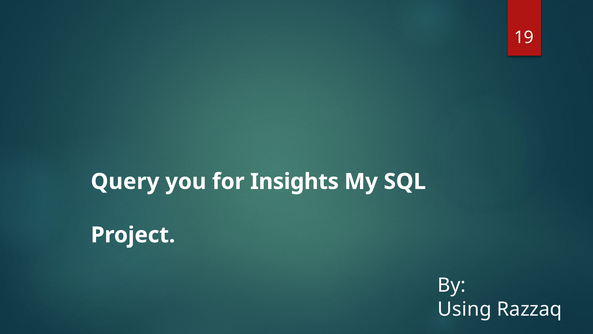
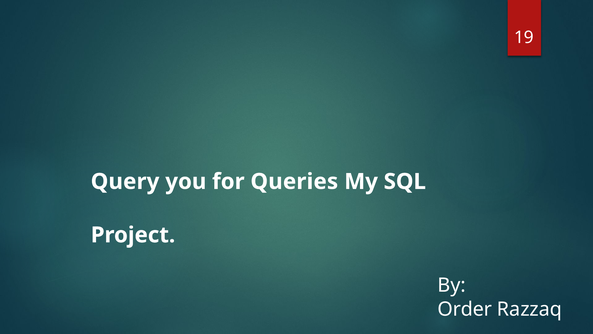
Insights: Insights -> Queries (294, 181)
Using: Using -> Order (465, 309)
